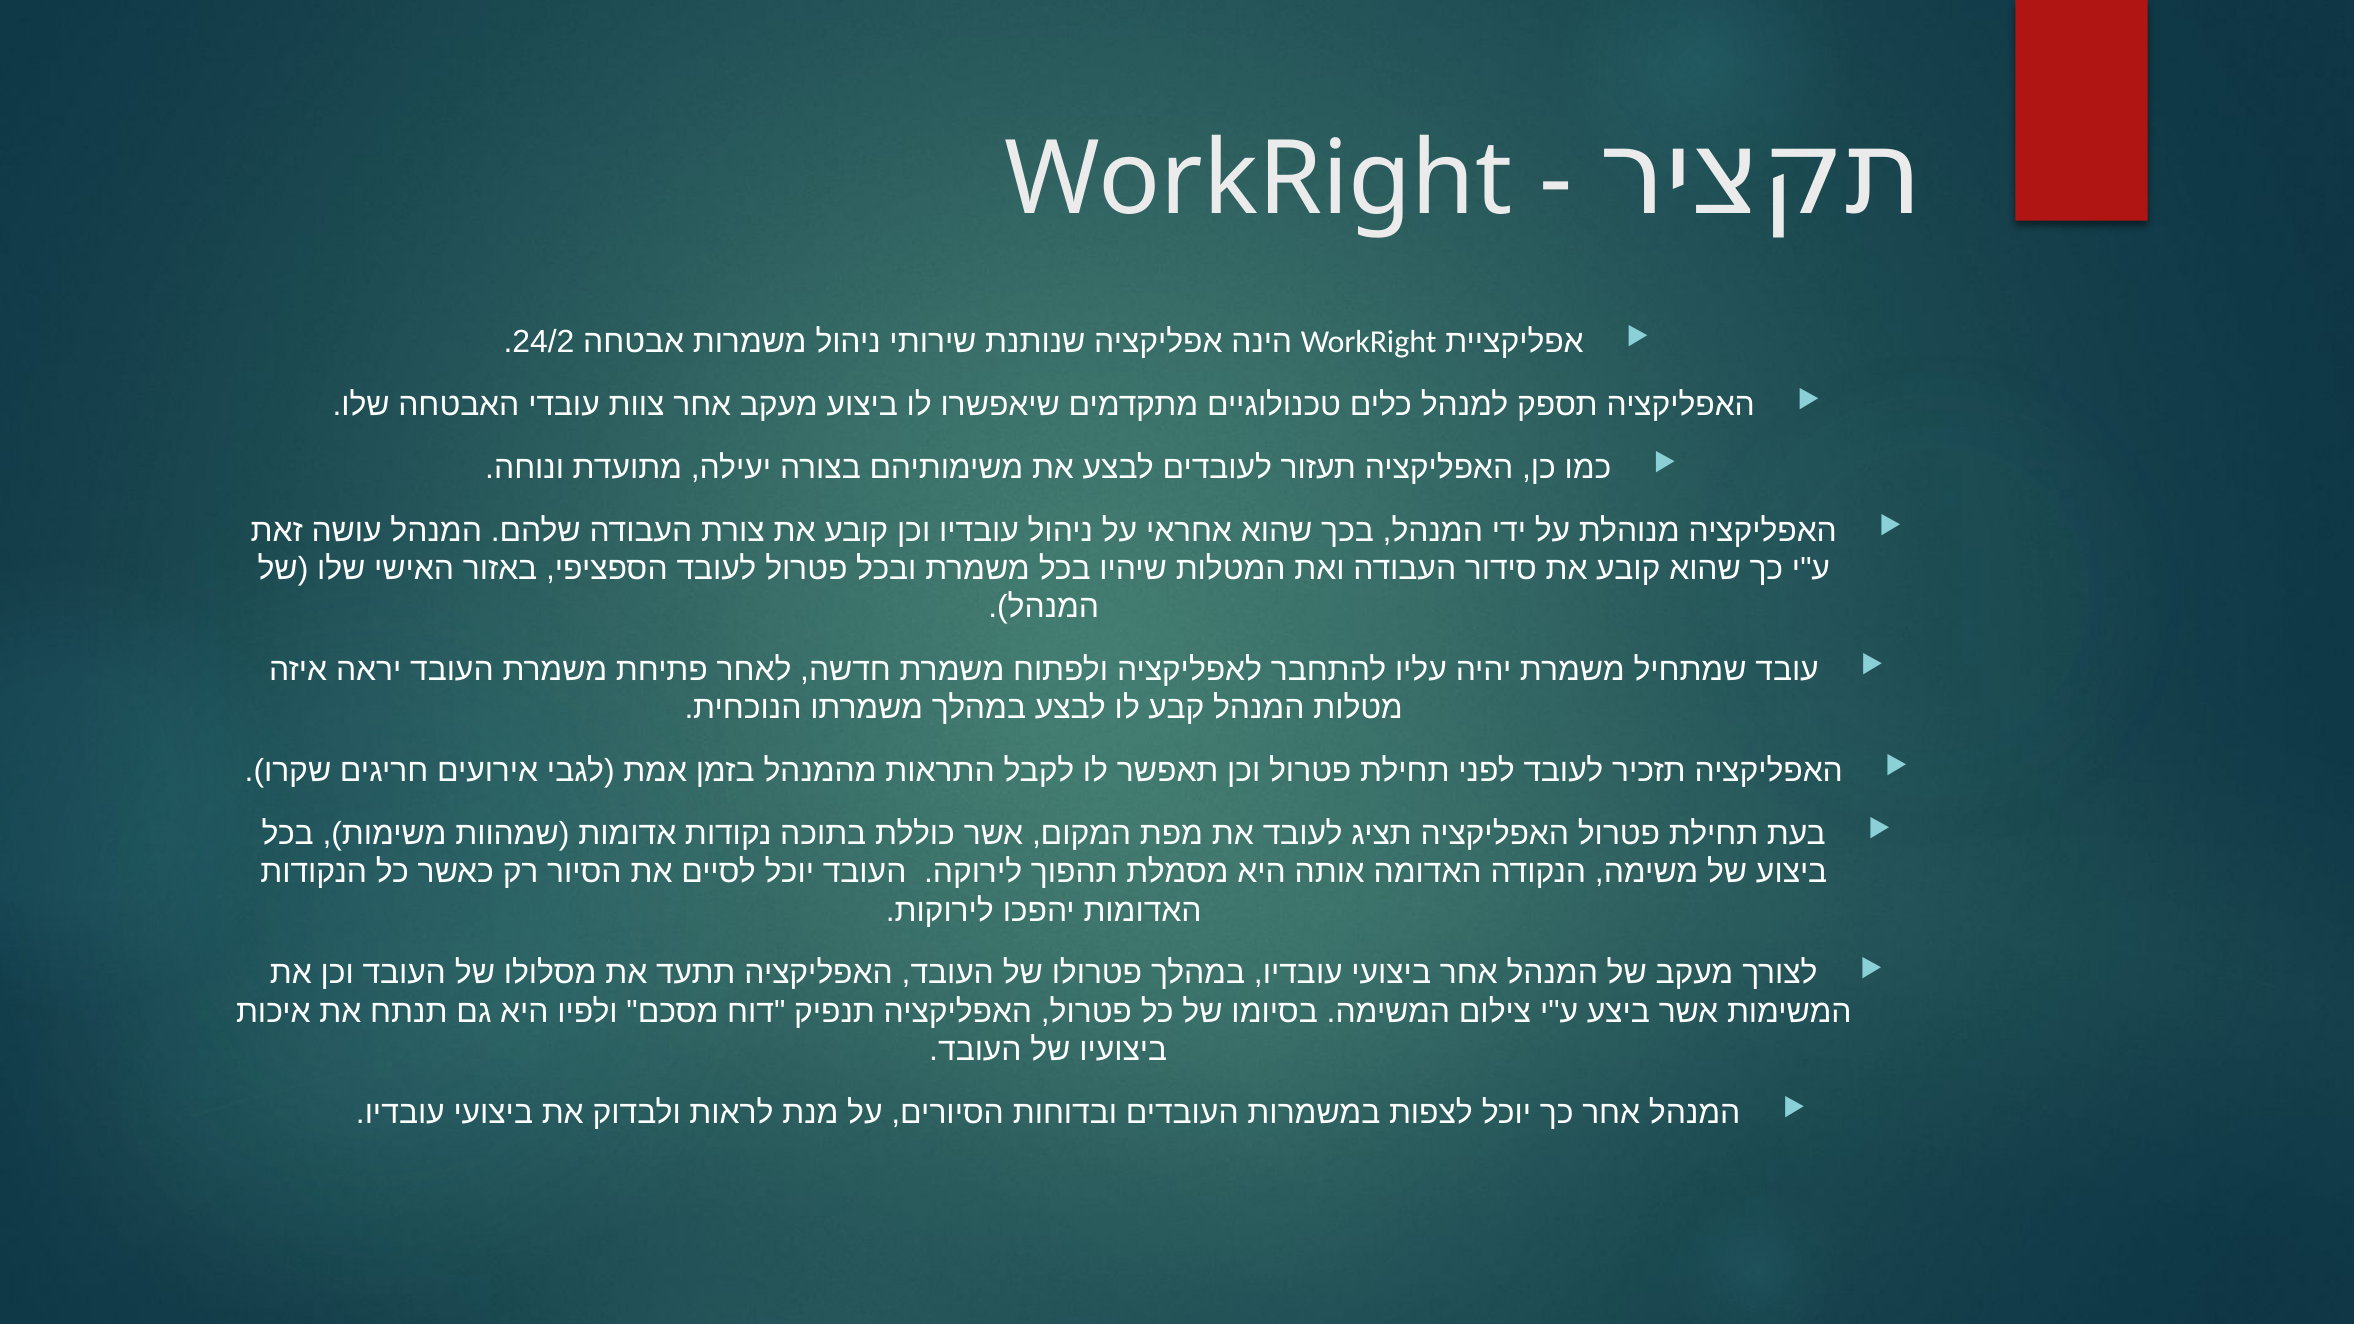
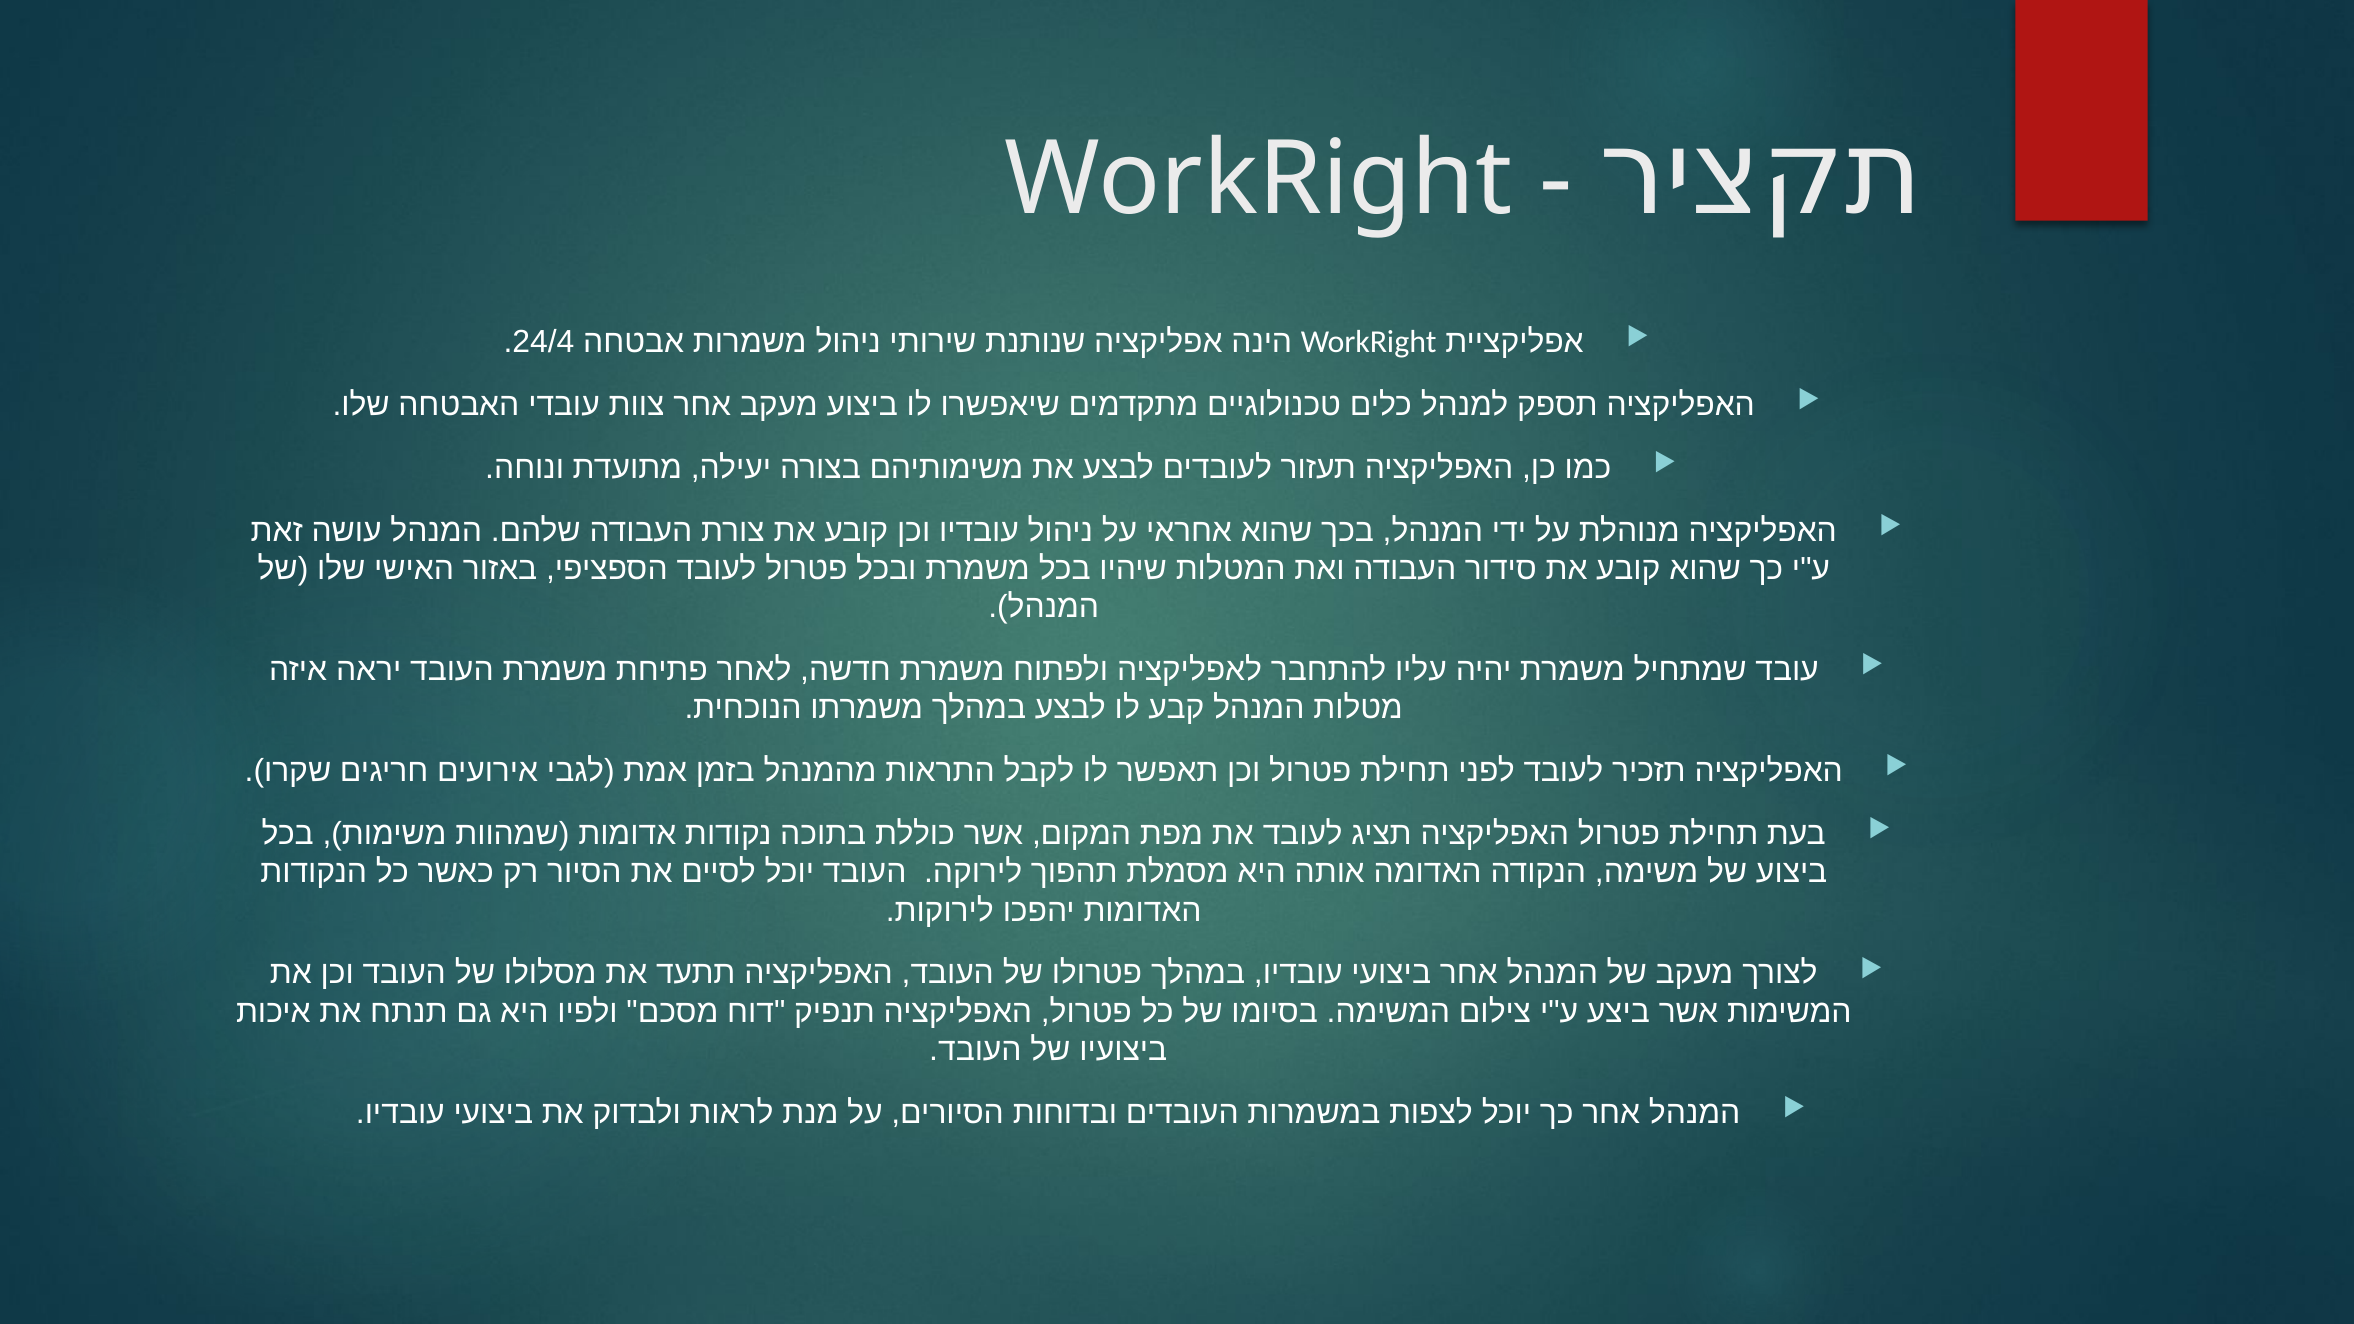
24/2: 24/2 -> 24/4 (543, 342)
